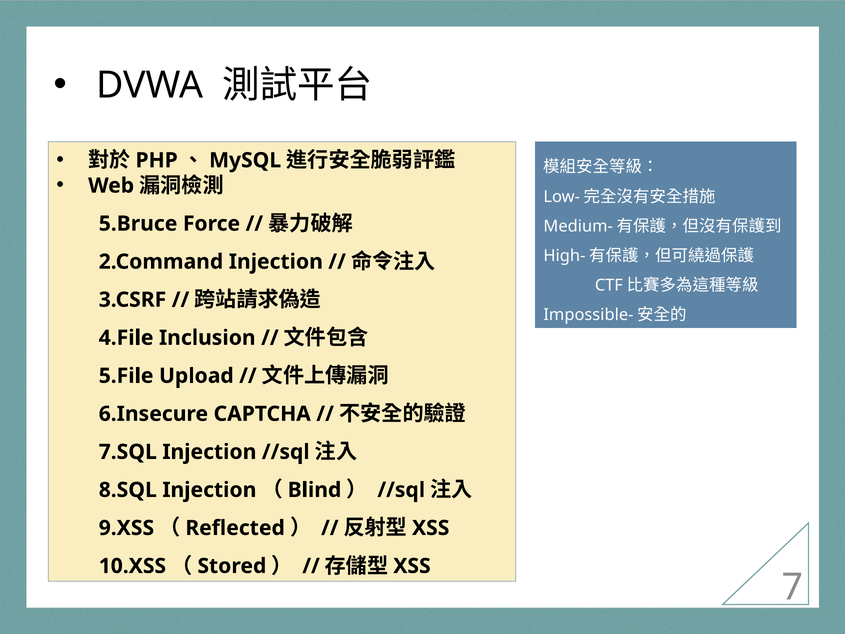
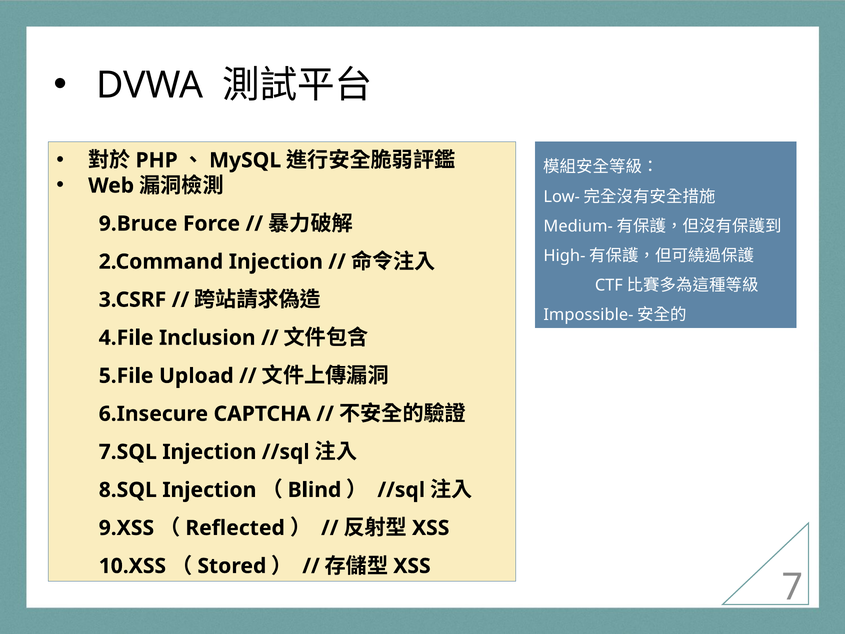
5.Bruce: 5.Bruce -> 9.Bruce (138, 224)
